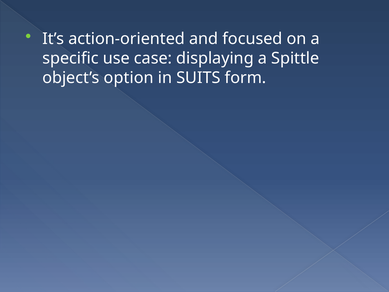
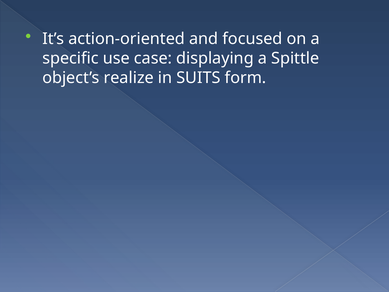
option: option -> realize (129, 78)
